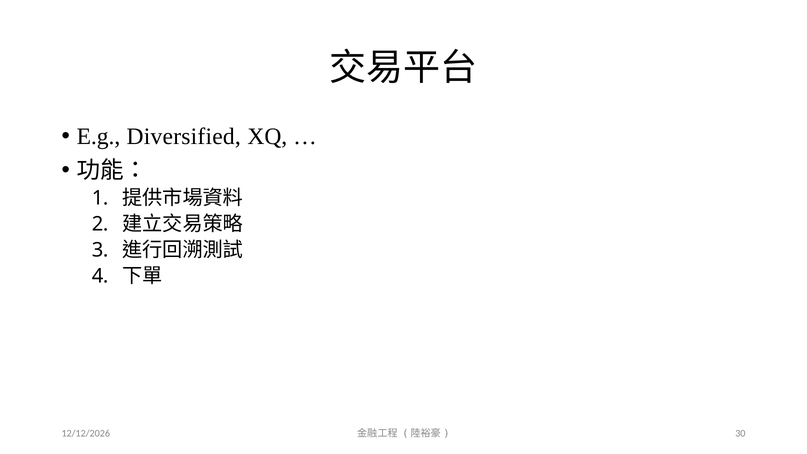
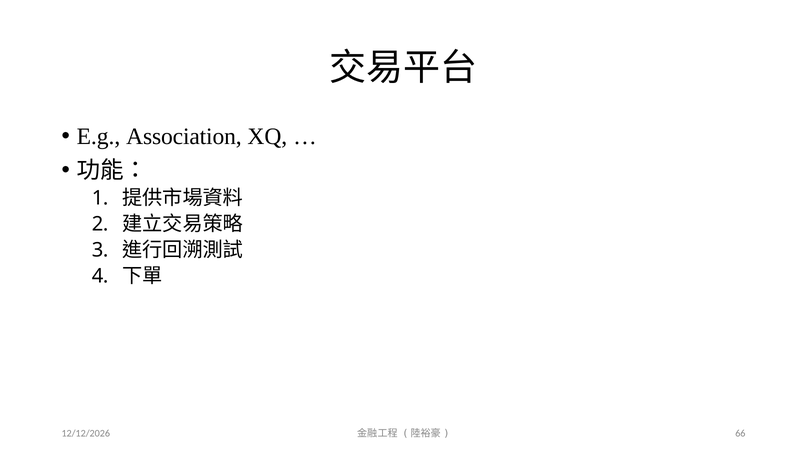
Diversified: Diversified -> Association (184, 136)
30: 30 -> 66 (740, 433)
